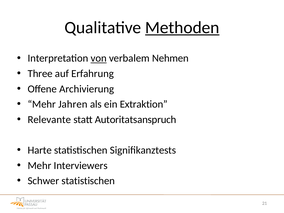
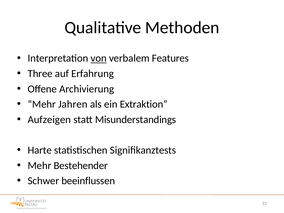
Methoden underline: present -> none (182, 27)
Nehmen: Nehmen -> Features (170, 58)
Relevante: Relevante -> Aufzeigen (49, 120)
Autoritatsanspruch: Autoritatsanspruch -> Misunderstandings (136, 120)
Interviewers: Interviewers -> Bestehender (81, 165)
Schwer statistischen: statistischen -> beeinflussen (88, 181)
